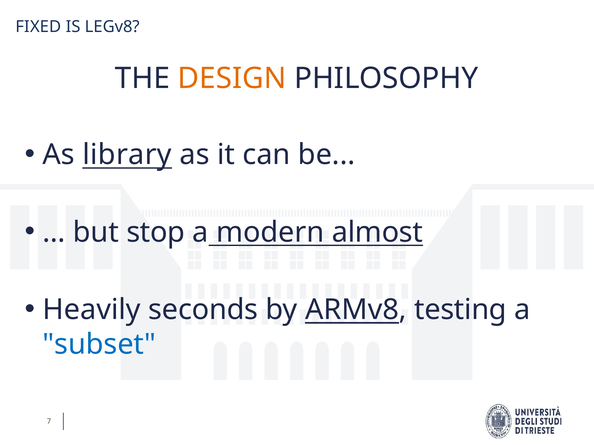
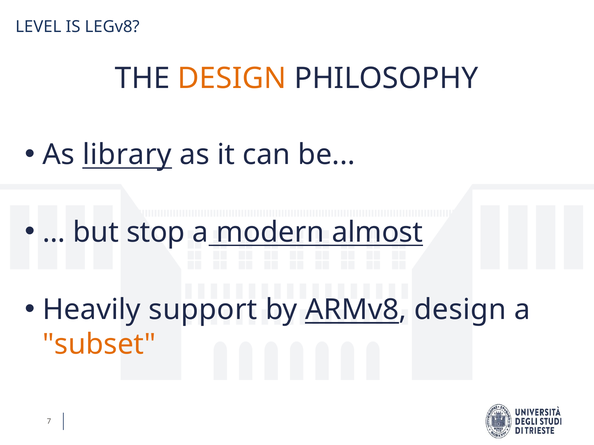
FIXED: FIXED -> LEVEL (38, 27)
seconds: seconds -> support (203, 310)
ARMv8 testing: testing -> design (460, 310)
subset colour: blue -> orange (99, 345)
